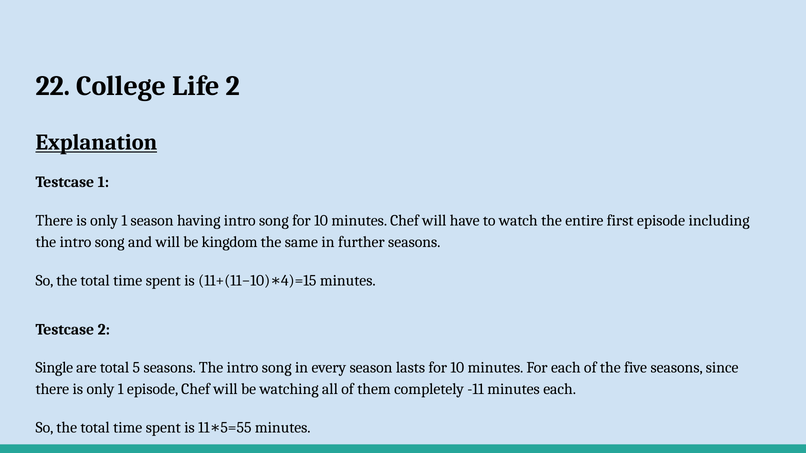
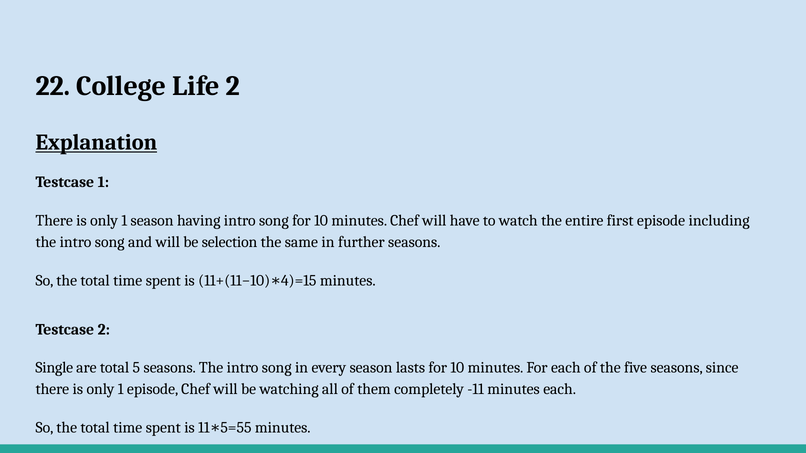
kingdom: kingdom -> selection (230, 242)
